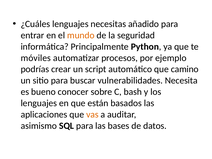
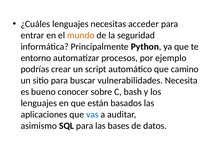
añadido: añadido -> acceder (143, 24)
móviles: móviles -> entorno (36, 58)
vas colour: orange -> blue (92, 114)
